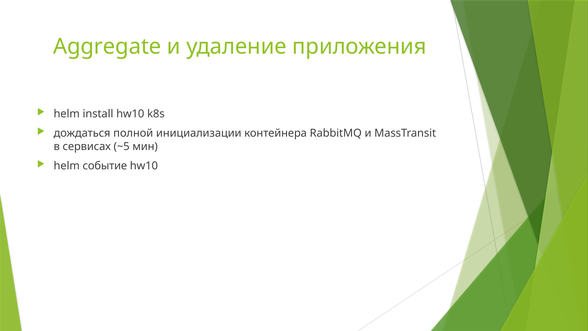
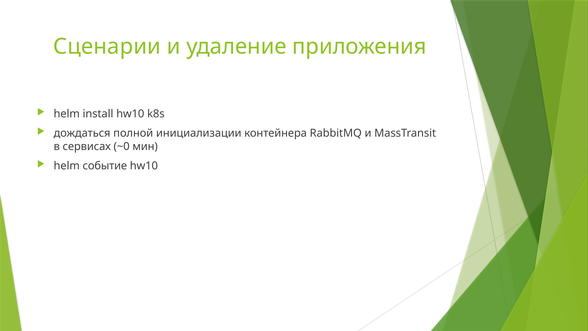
Aggregate: Aggregate -> Сценарии (107, 46)
~5: ~5 -> ~0 (122, 146)
